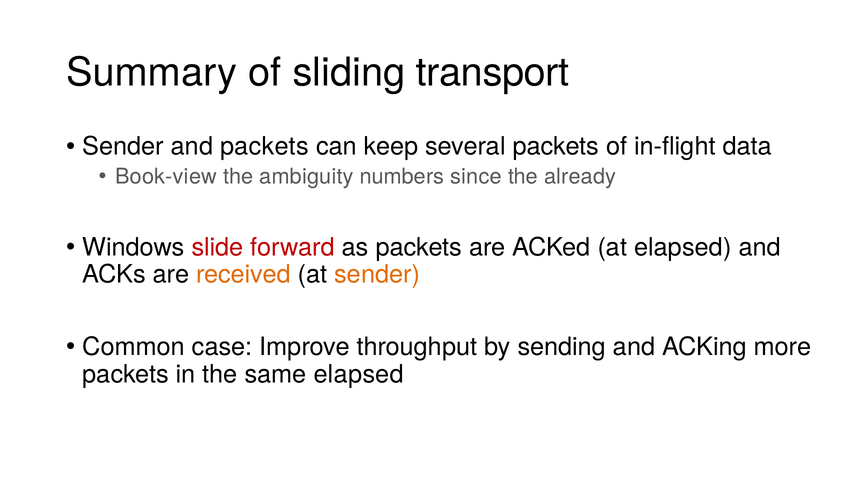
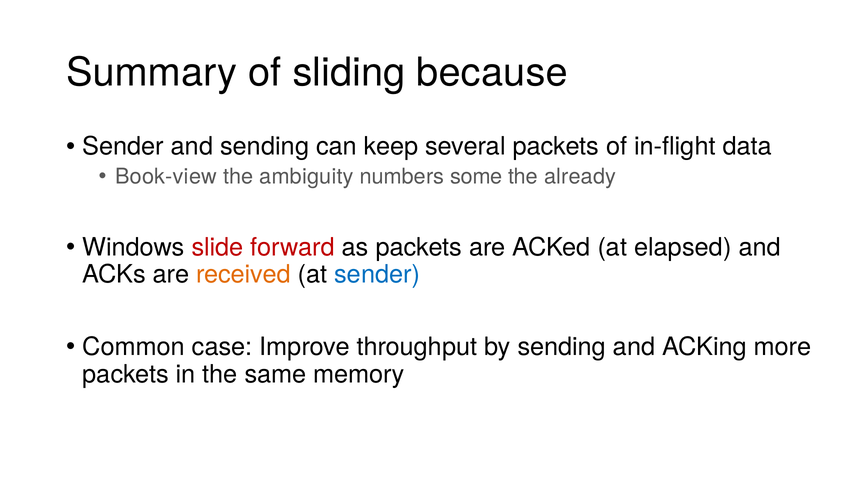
transport: transport -> because (492, 73)
and packets: packets -> sending (265, 147)
since: since -> some (476, 177)
sender colour: orange -> blue (377, 275)
same elapsed: elapsed -> memory (359, 375)
